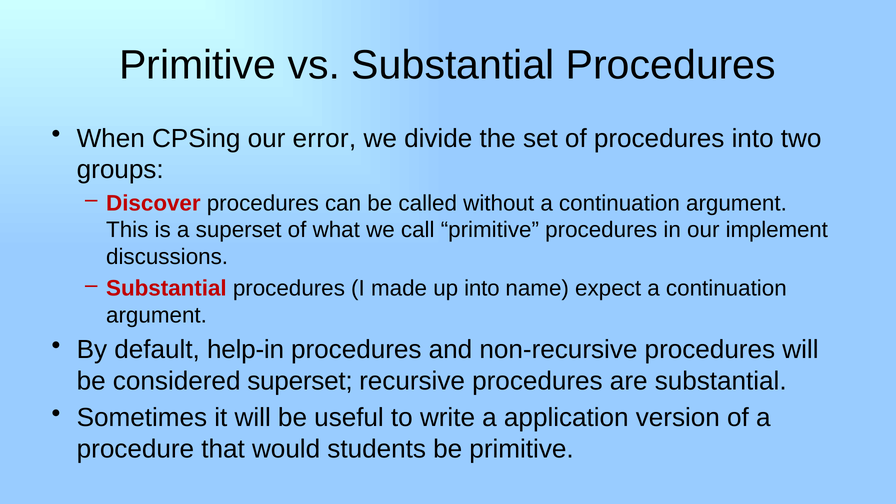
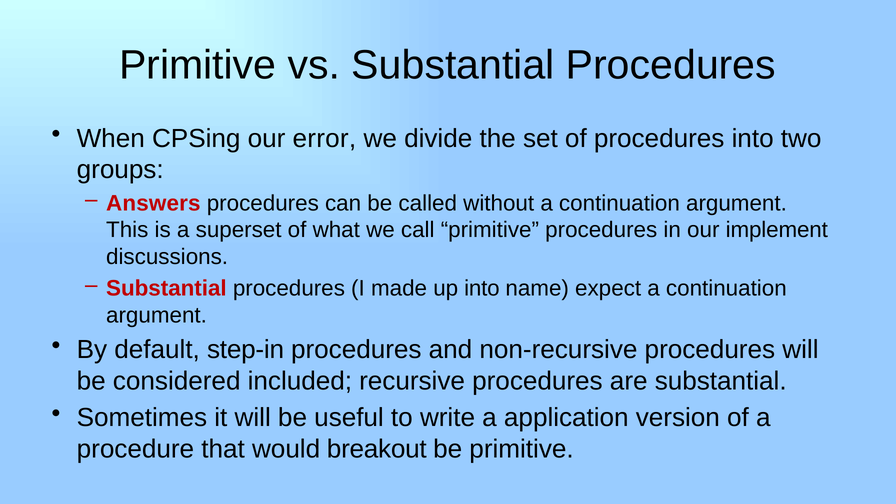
Discover: Discover -> Answers (153, 203)
help-in: help-in -> step-in (246, 350)
considered superset: superset -> included (300, 381)
students: students -> breakout (377, 449)
